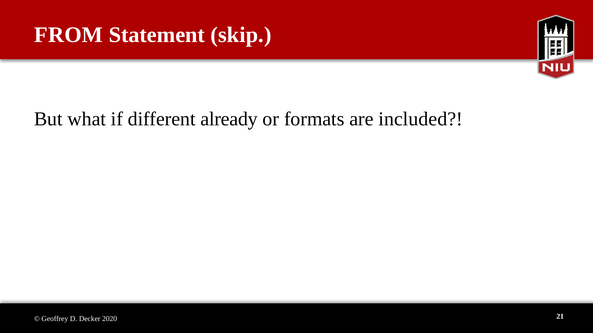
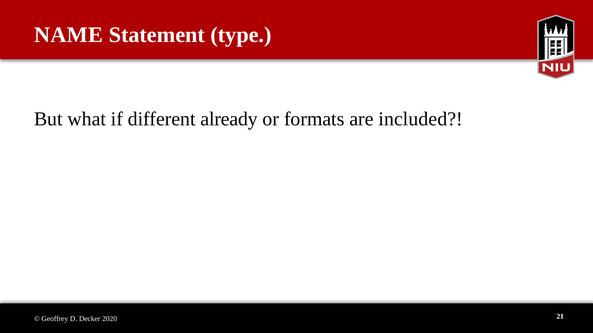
FROM: FROM -> NAME (69, 35)
skip: skip -> type (241, 35)
